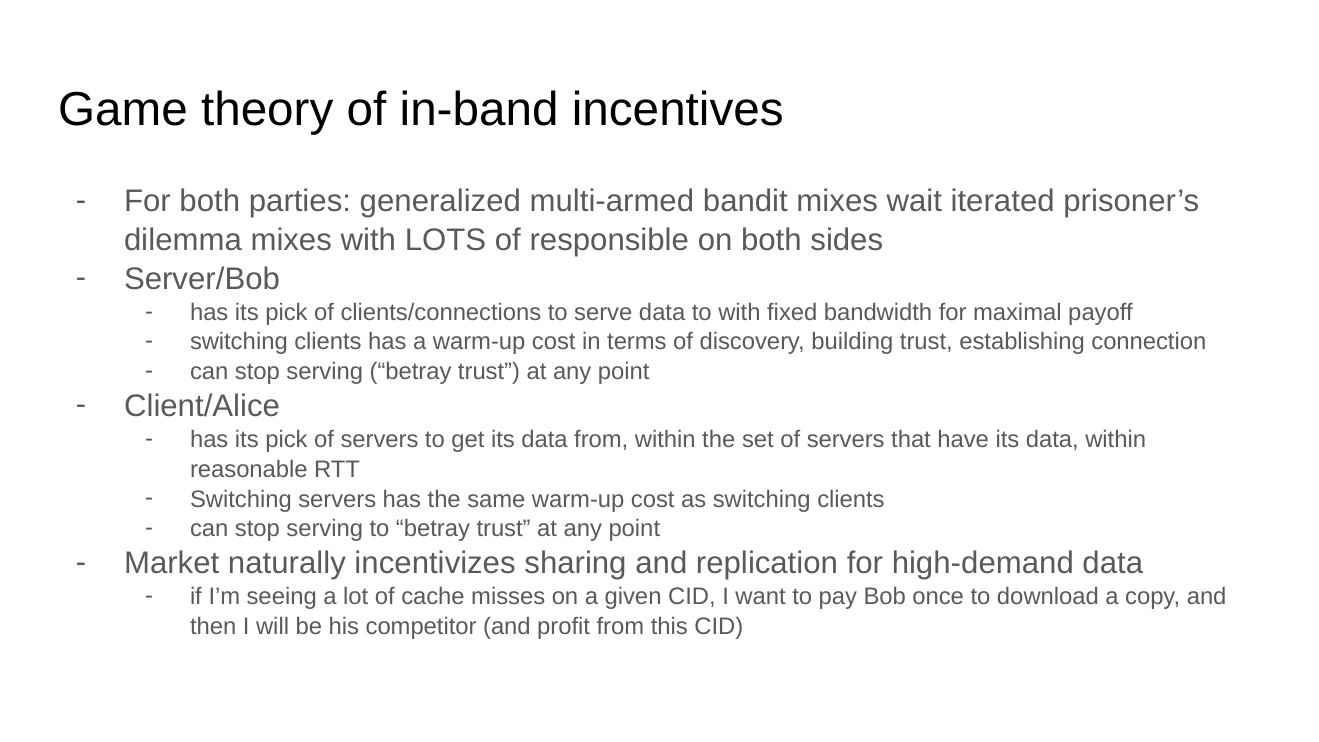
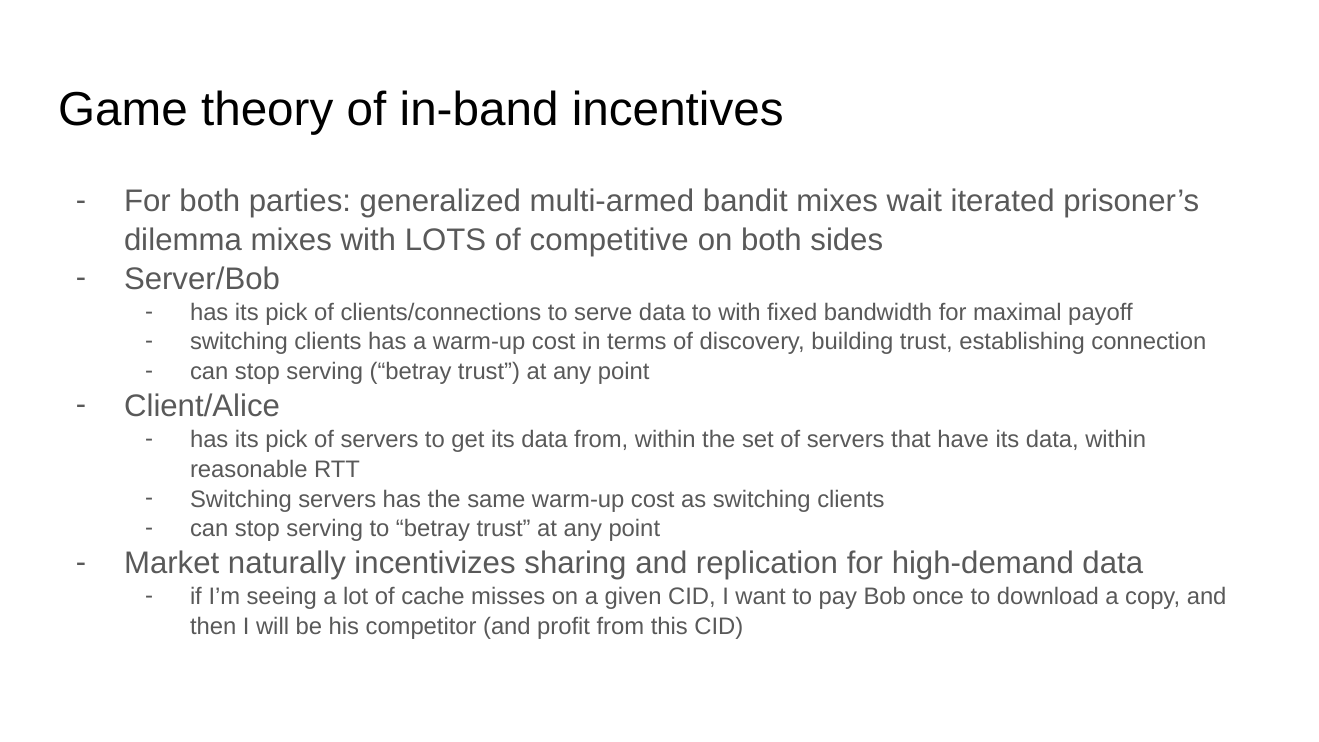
responsible: responsible -> competitive (609, 240)
